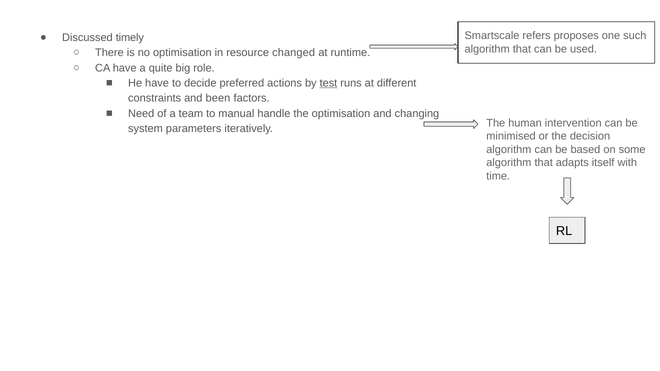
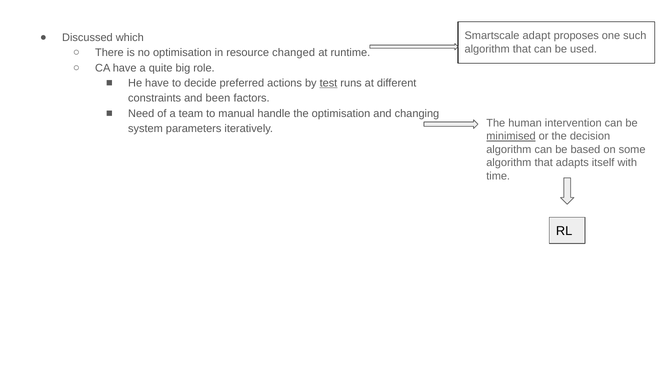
refers: refers -> adapt (536, 36)
timely: timely -> which (130, 38)
minimised underline: none -> present (511, 136)
